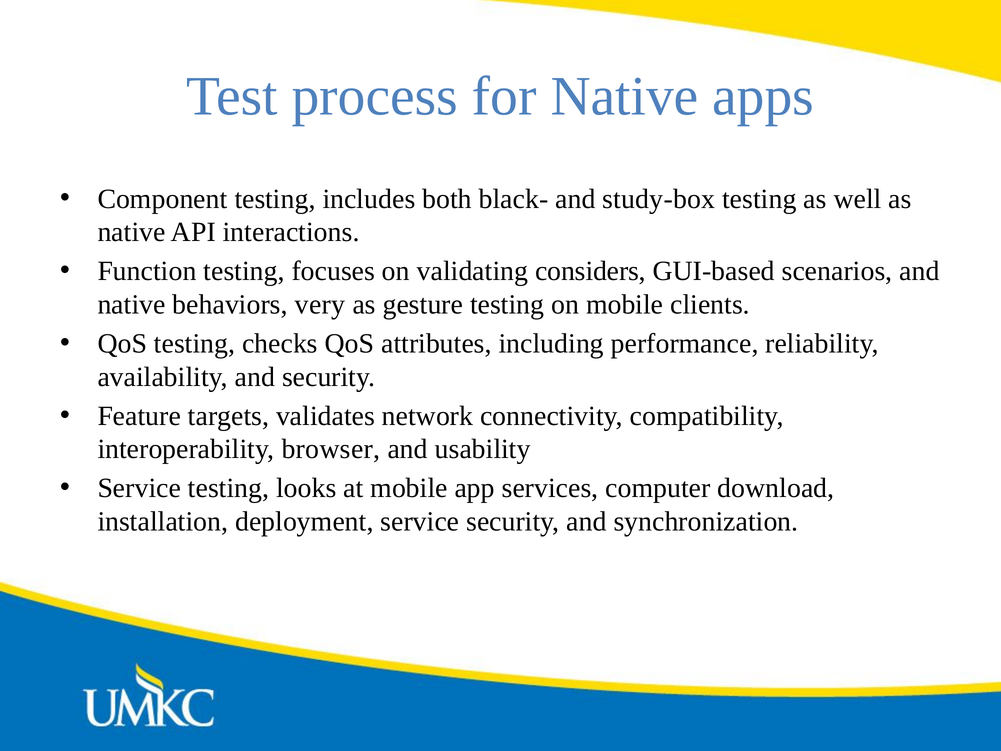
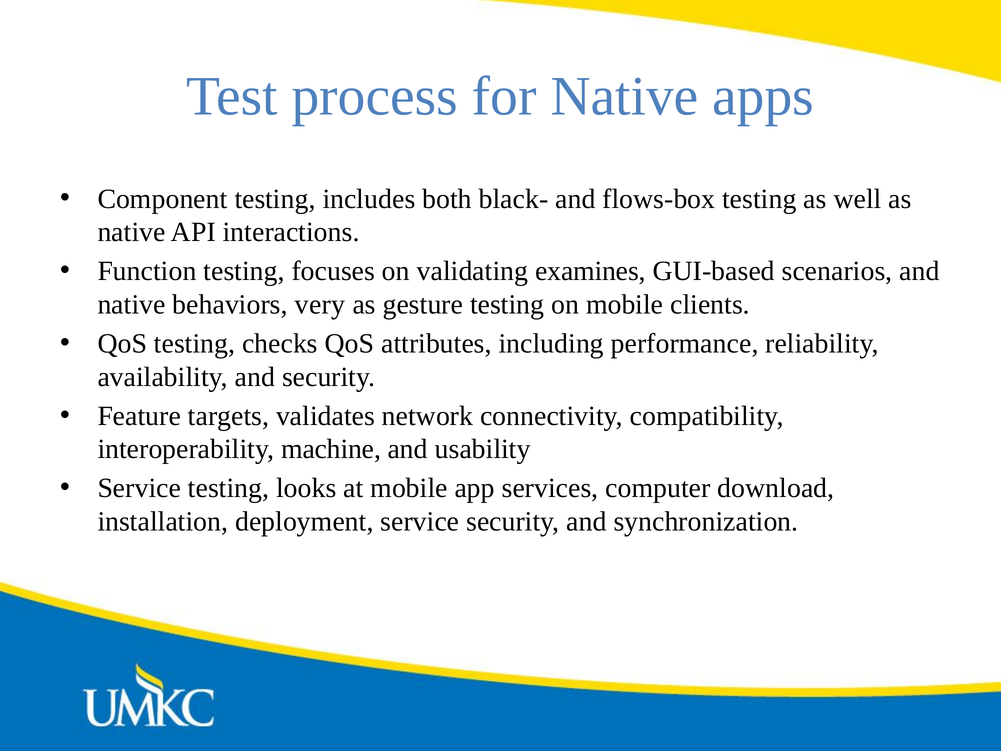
study-box: study-box -> flows-box (659, 199)
considers: considers -> examines (590, 271)
browser: browser -> machine (331, 449)
